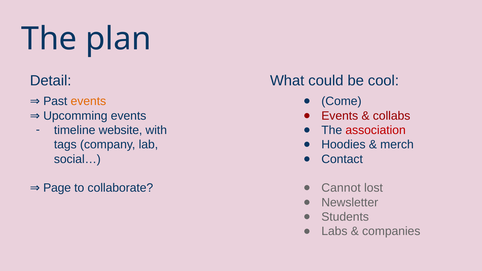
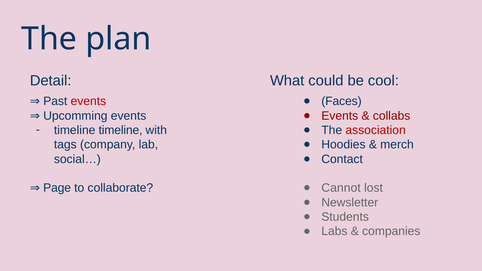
Come: Come -> Faces (342, 101)
events colour: orange -> red (88, 101)
timeline website: website -> timeline (121, 130)
